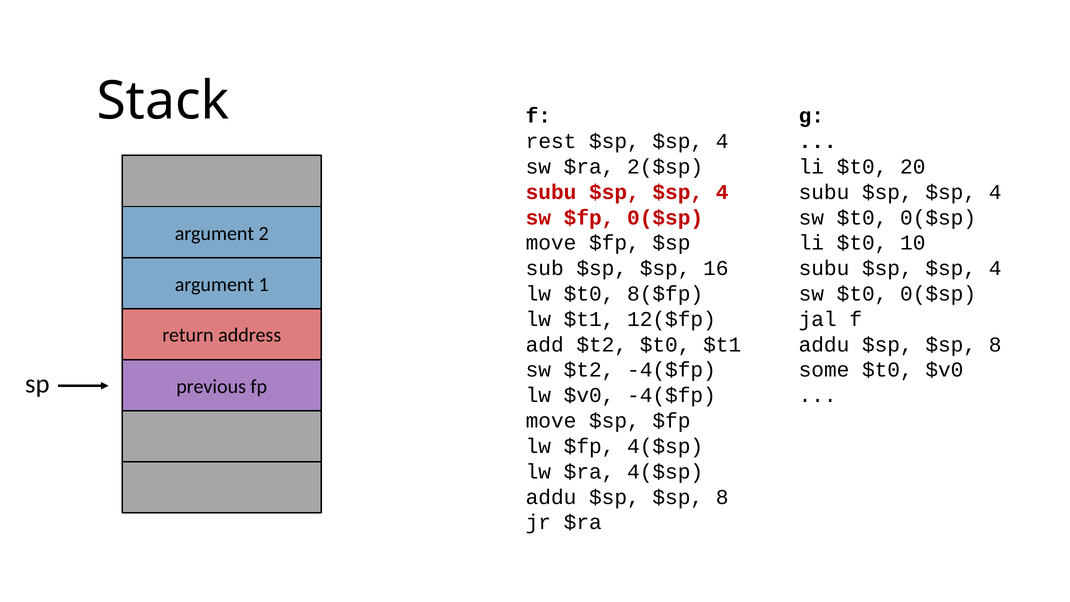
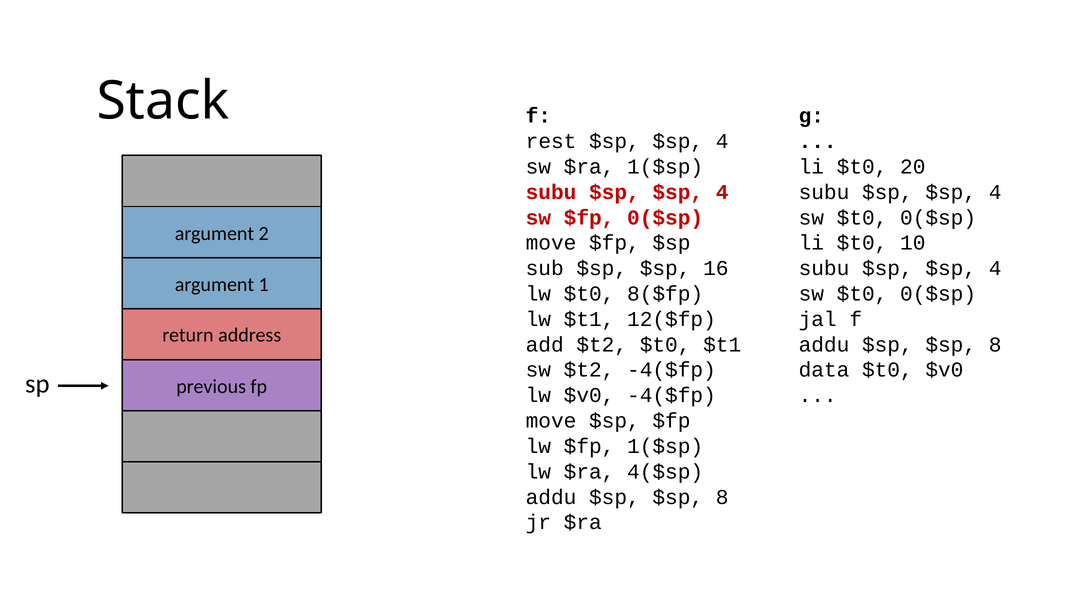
$ra 2($sp: 2($sp -> 1($sp (665, 167)
some: some -> data (824, 370)
$fp 4($sp: 4($sp -> 1($sp (665, 446)
